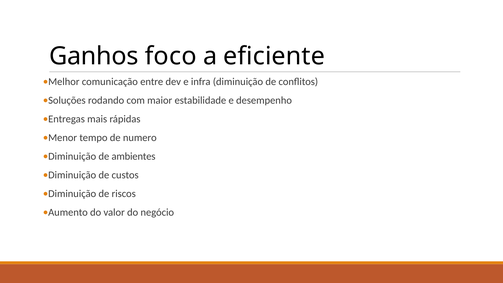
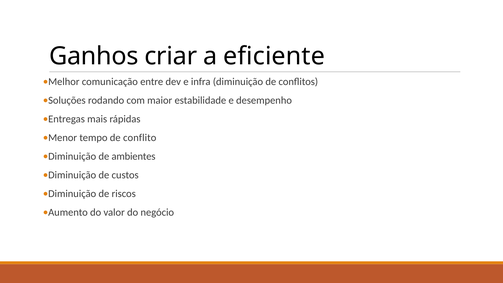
foco: foco -> criar (171, 56)
numero: numero -> conflito (140, 138)
